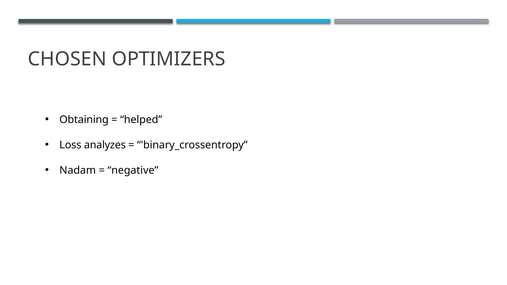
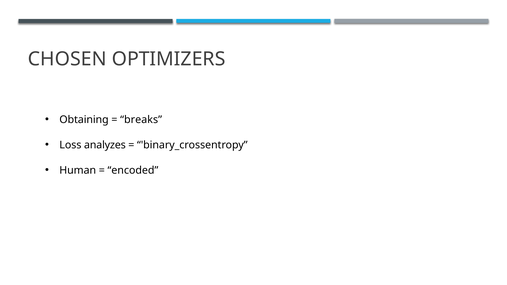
helped: helped -> breaks (141, 120)
Nadam: Nadam -> Human (78, 170)
negative: negative -> encoded (133, 170)
